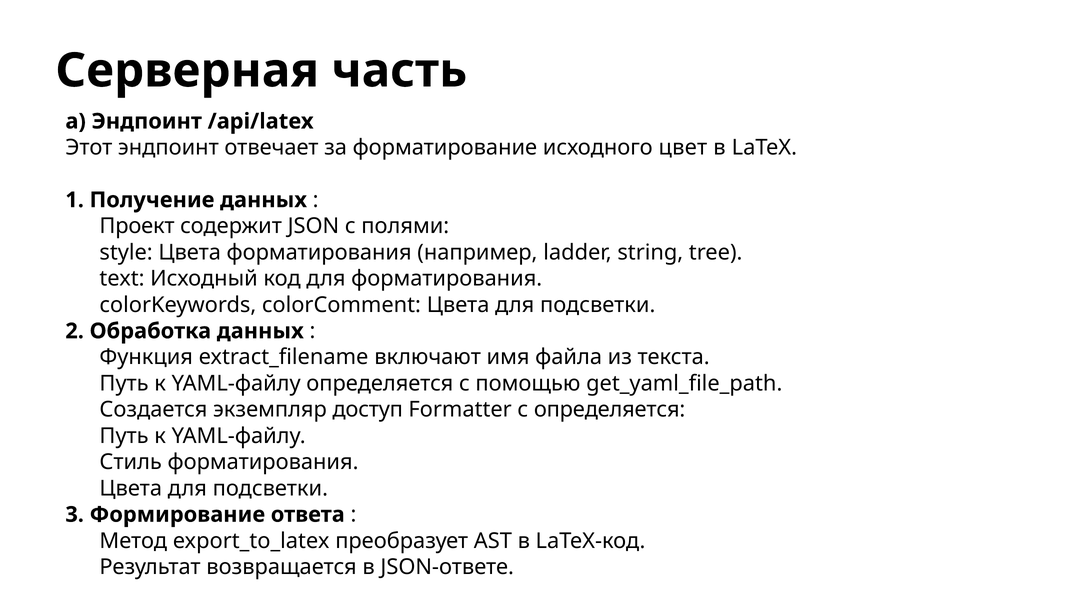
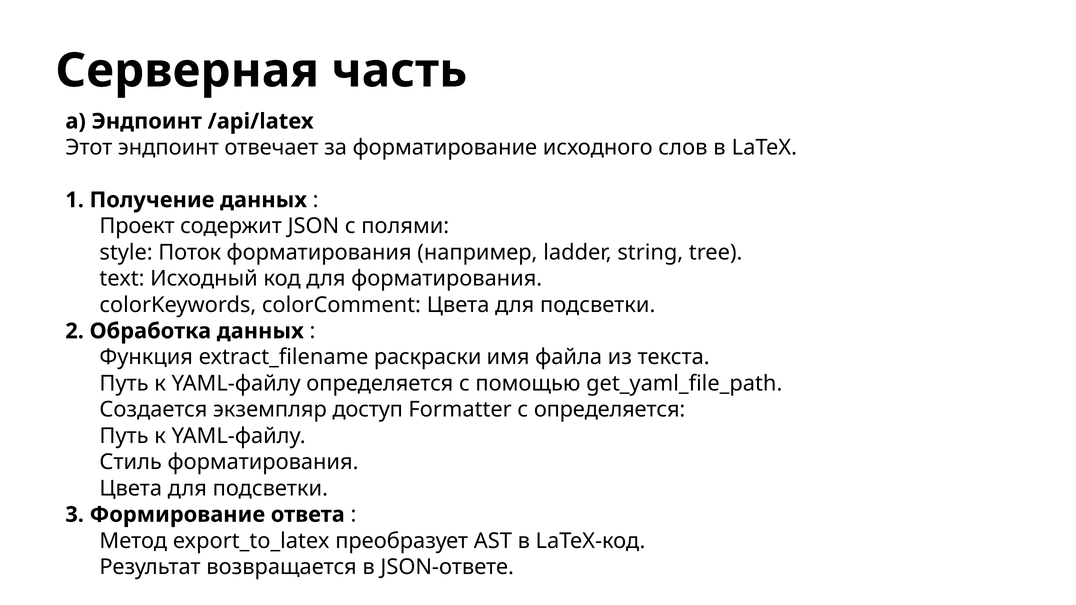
цвет: цвет -> слов (683, 148)
style Цвета: Цвета -> Поток (190, 253)
включают: включают -> раскраски (428, 357)
